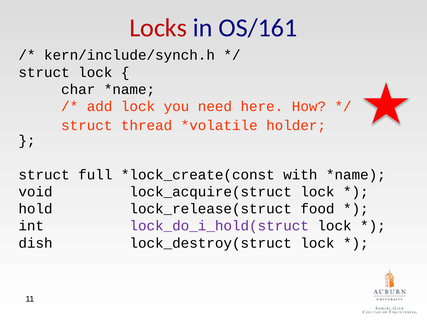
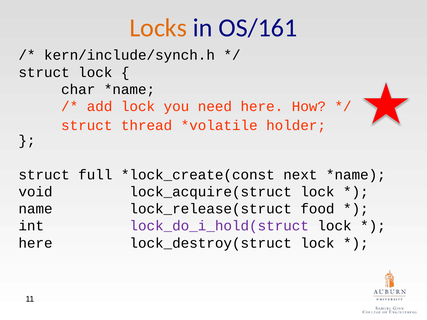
Locks colour: red -> orange (158, 28)
with: with -> next (300, 175)
hold: hold -> name (36, 209)
dish: dish -> here (36, 243)
